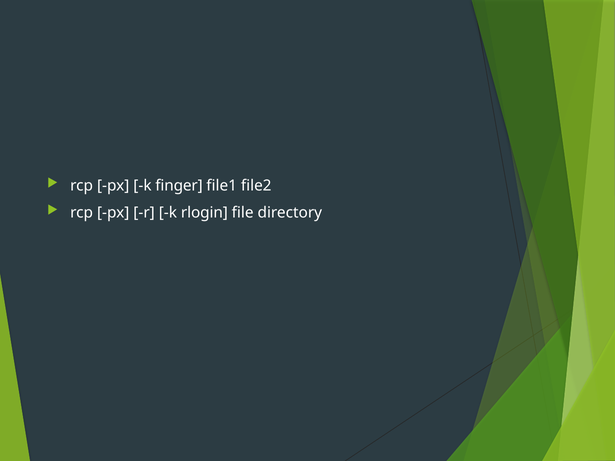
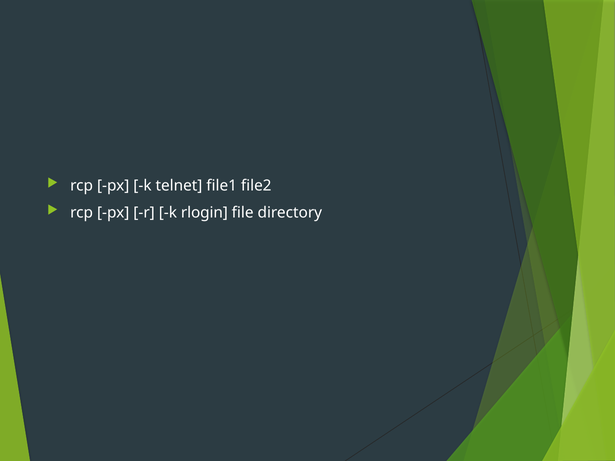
finger: finger -> telnet (179, 186)
